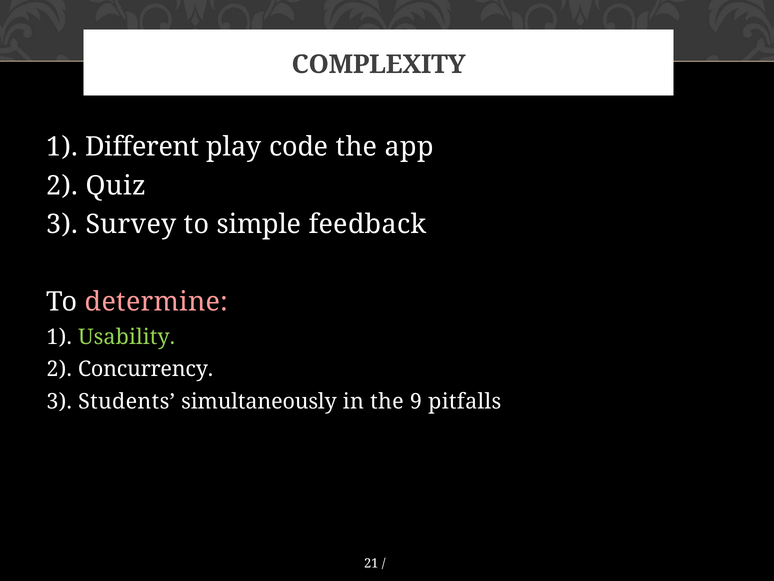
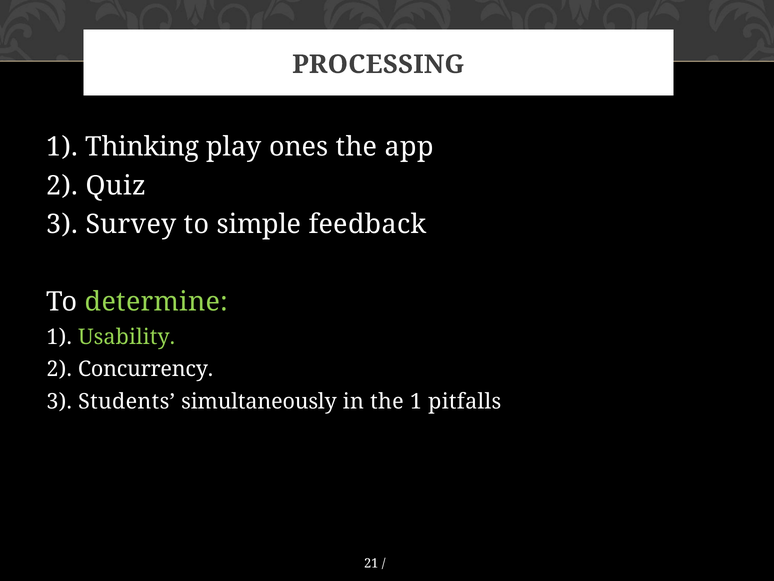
COMPLEXITY: COMPLEXITY -> PROCESSING (378, 64)
Different: Different -> Thinking (142, 147)
code: code -> ones (299, 147)
determine colour: pink -> light green (156, 302)
the 9: 9 -> 1 (416, 401)
